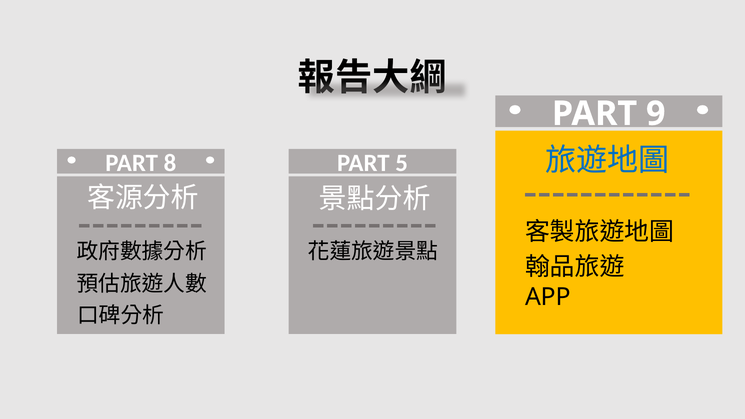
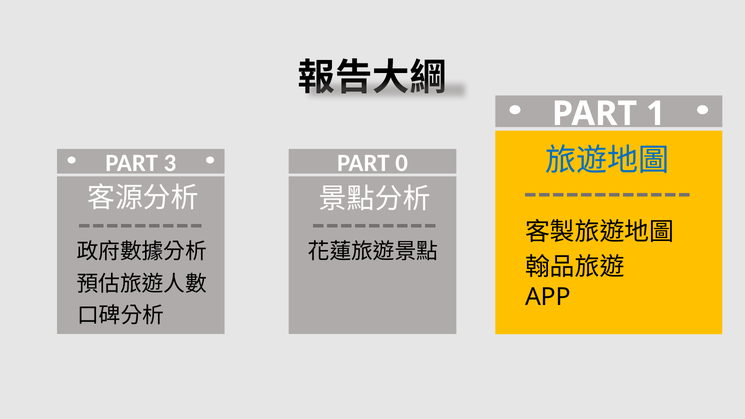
9: 9 -> 1 (656, 114)
8: 8 -> 3 (170, 163)
5: 5 -> 0 (402, 163)
